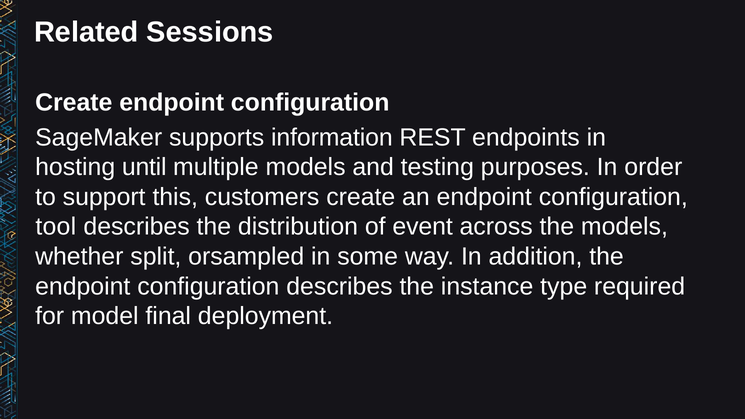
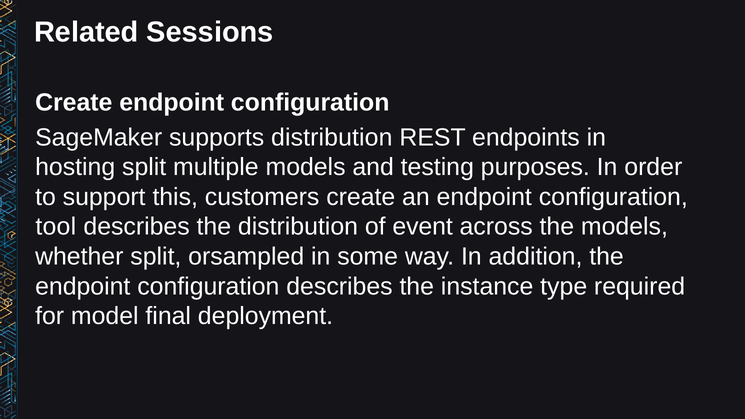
supports information: information -> distribution (332, 137)
hosting until: until -> split (144, 167)
